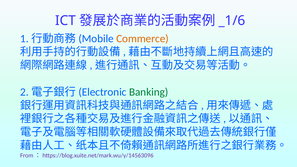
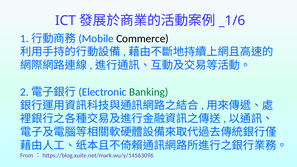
Commerce colour: orange -> black (142, 39)
